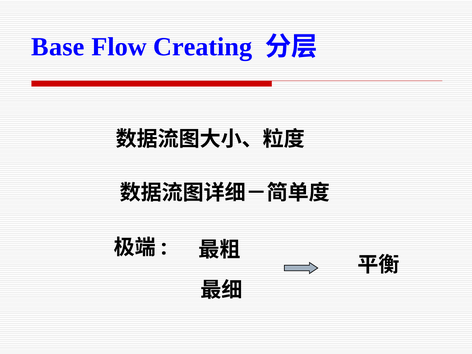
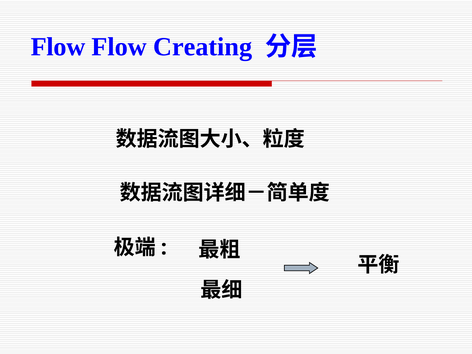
Base: Base -> Flow (58, 47)
